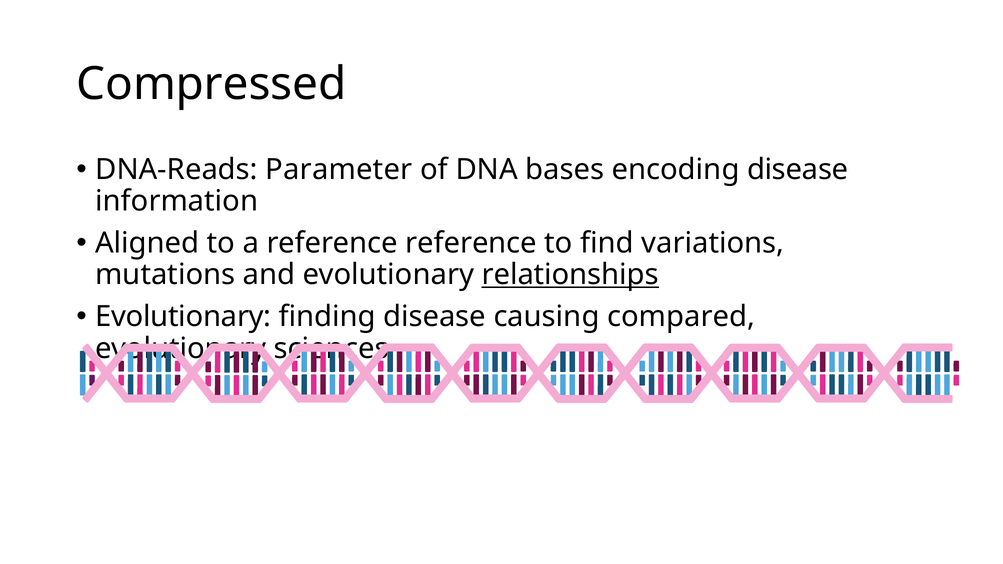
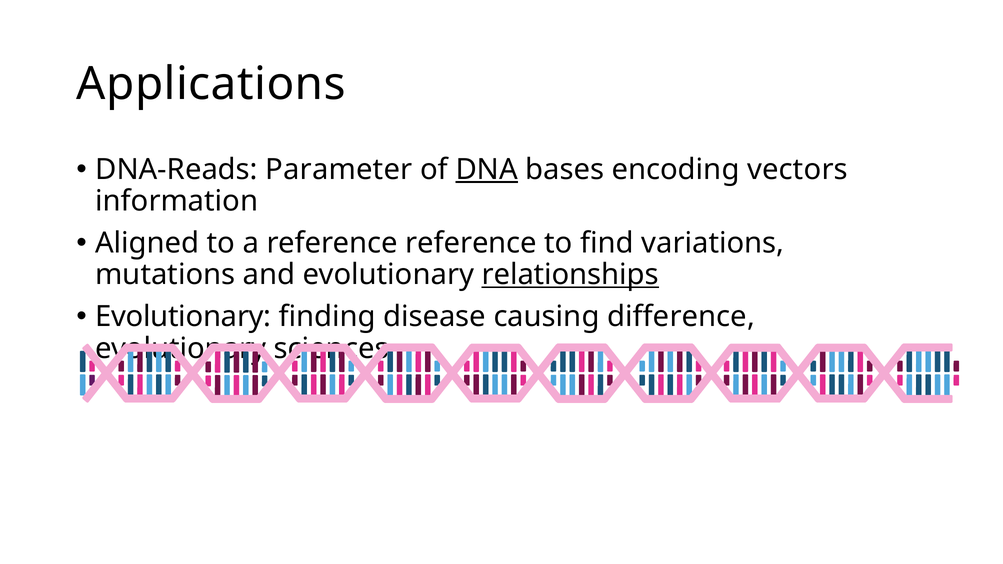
Compressed: Compressed -> Applications (211, 84)
DNA underline: none -> present (487, 170)
encoding disease: disease -> vectors (797, 170)
compared: compared -> difference (681, 317)
